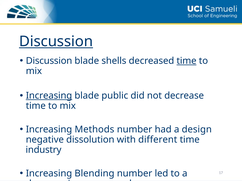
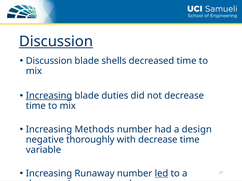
time underline: present -> none (187, 61)
public: public -> duties (115, 96)
dissolution: dissolution -> thoroughly (90, 140)
with different: different -> decrease (158, 140)
industry: industry -> variable (43, 150)
Blending: Blending -> Runaway (95, 174)
led underline: none -> present (161, 174)
